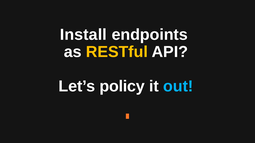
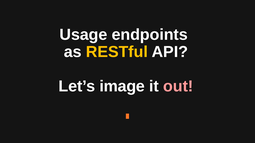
Install: Install -> Usage (83, 35)
policy: policy -> image (122, 86)
out colour: light blue -> pink (178, 86)
